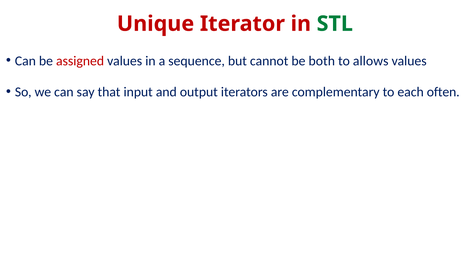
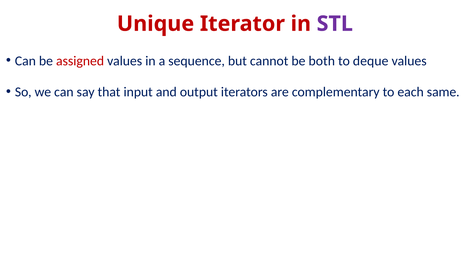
STL colour: green -> purple (335, 24)
allows: allows -> deque (371, 61)
often: often -> same (443, 92)
